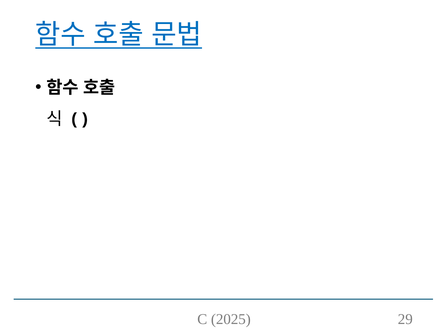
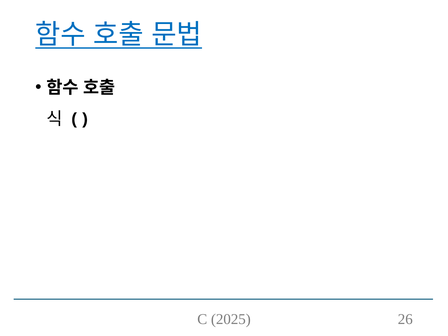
29: 29 -> 26 (405, 319)
